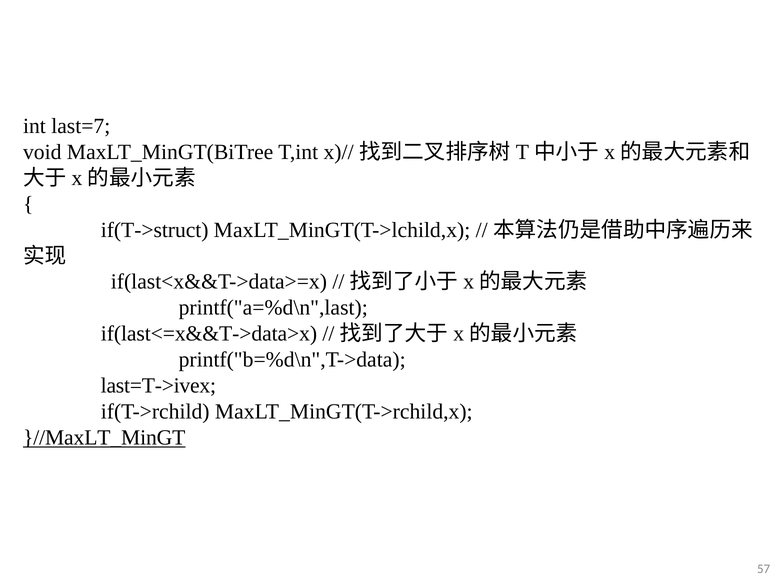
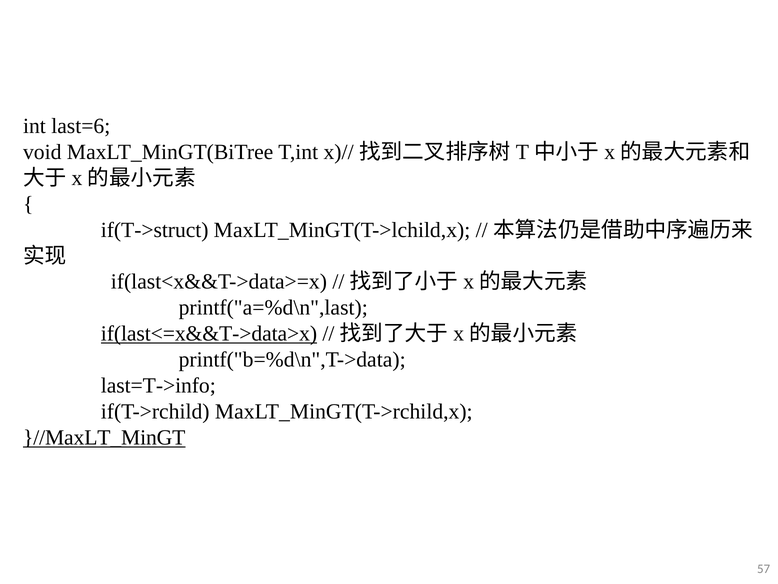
last=7: last=7 -> last=6 (81, 126)
if(last<=x&&T->data>x underline: none -> present (209, 333)
last=T->ivex: last=T->ivex -> last=T->info (158, 385)
